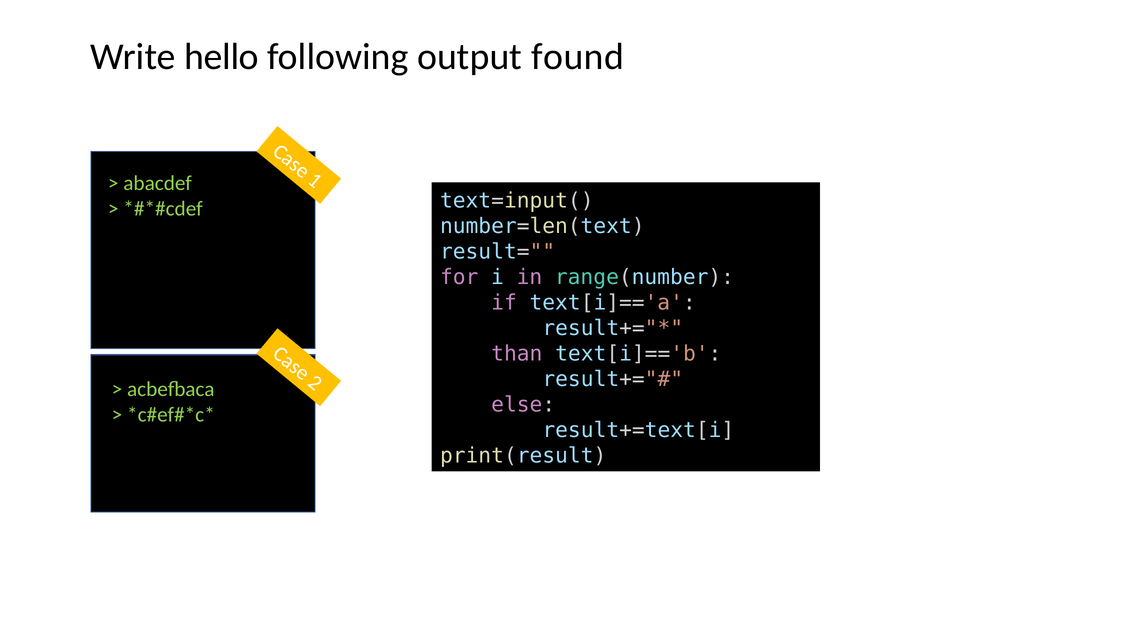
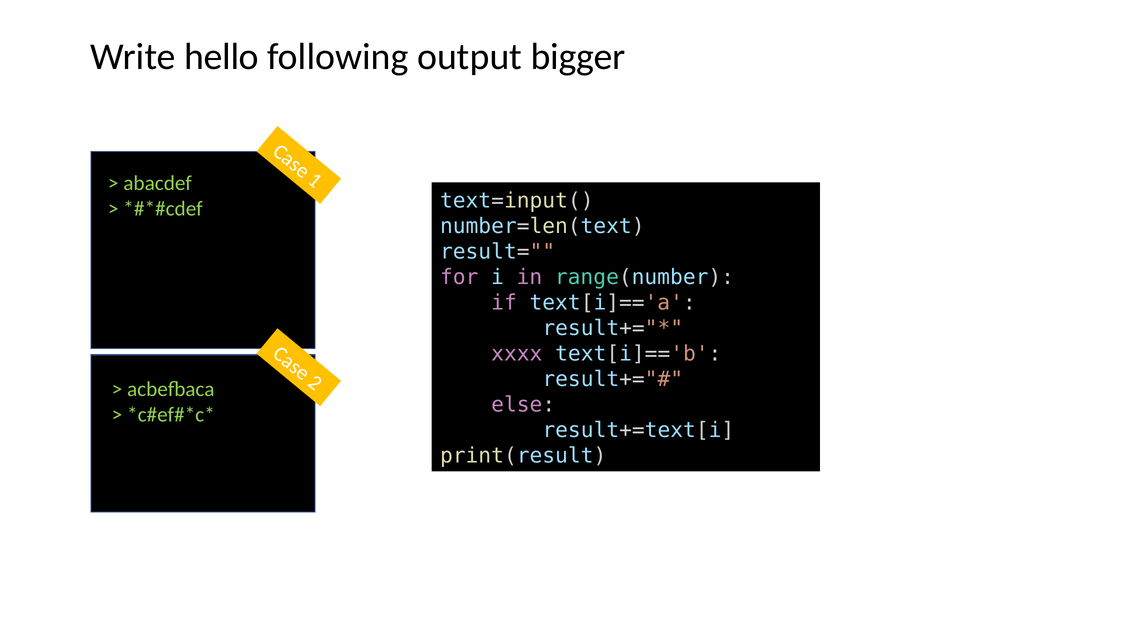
found: found -> bigger (578, 57)
than: than -> xxxx (517, 354)
